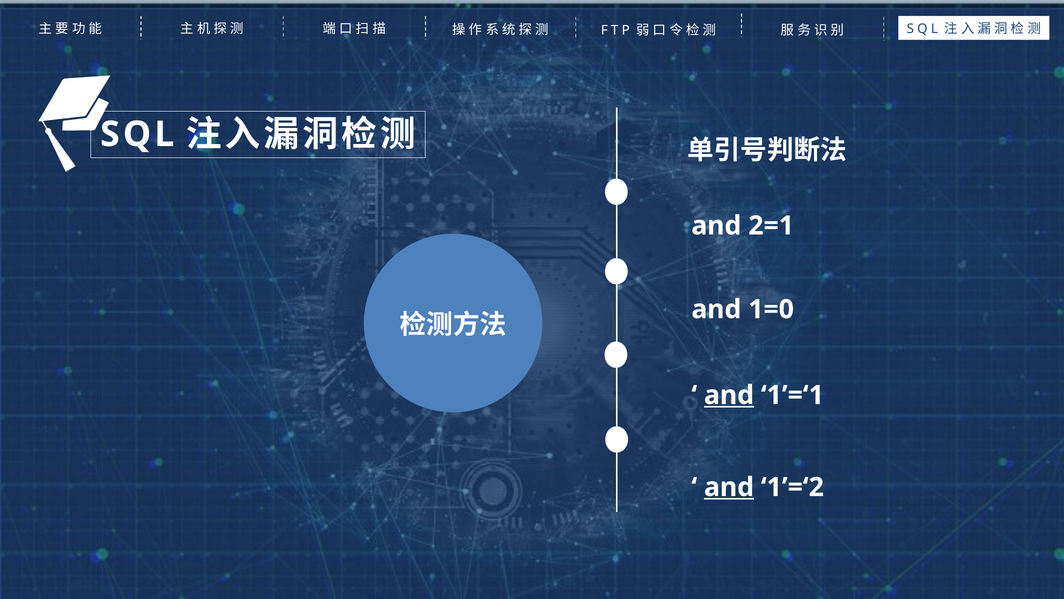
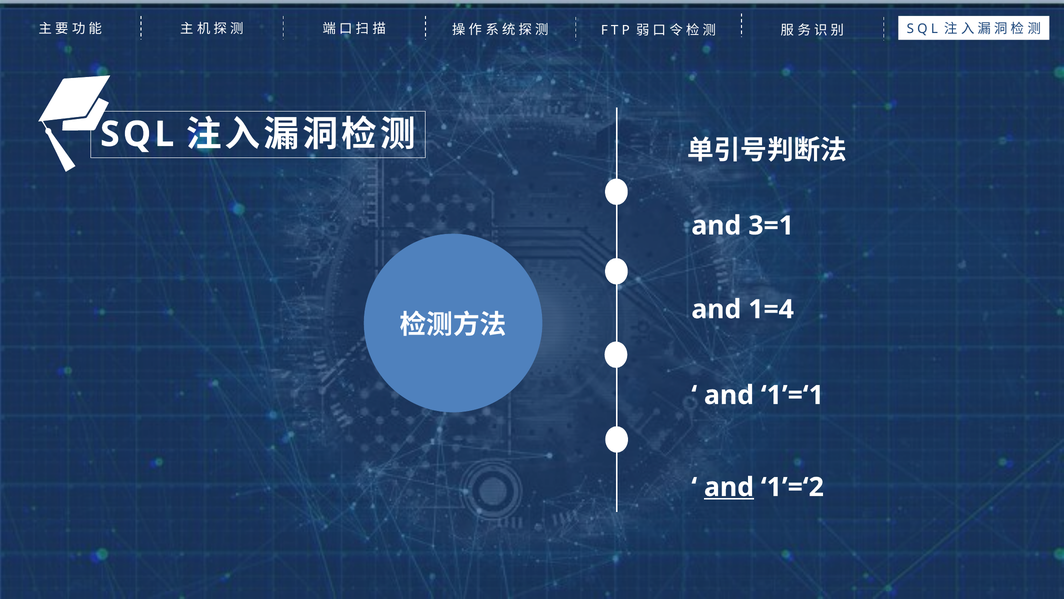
2=1: 2=1 -> 3=1 (771, 226)
1=0: 1=0 -> 1=4 (771, 309)
and underline: present -> none (729, 395)
